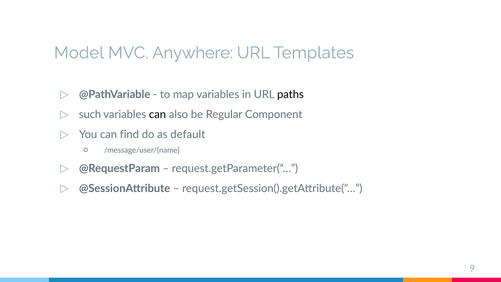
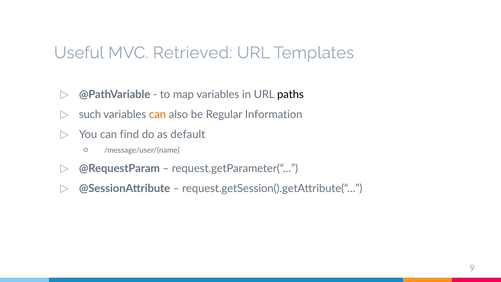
Model: Model -> Useful (79, 53)
Anywhere: Anywhere -> Retrieved (193, 53)
can colour: black -> orange (158, 114)
Component: Component -> Information (274, 114)
